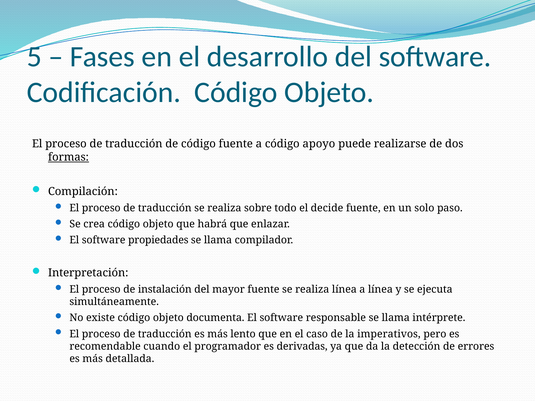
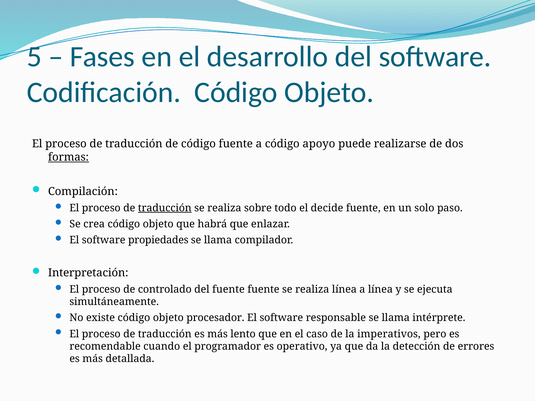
traducción underline: none -> present (165, 208)
instalación: instalación -> controlado (165, 290)
del mayor: mayor -> fuente (228, 290)
documenta: documenta -> procesador (215, 318)
derivadas: derivadas -> operativo (302, 347)
